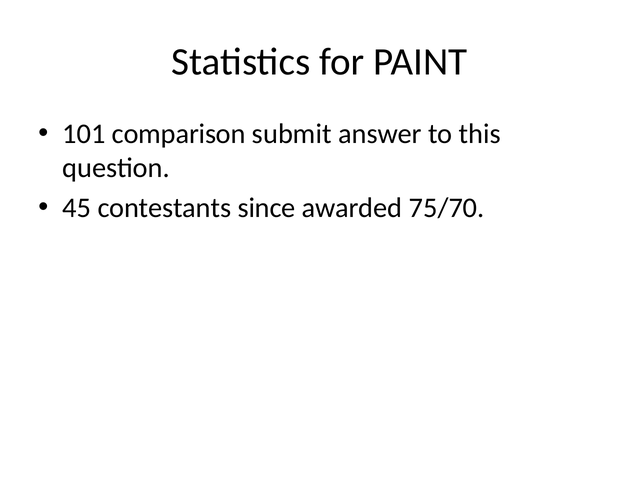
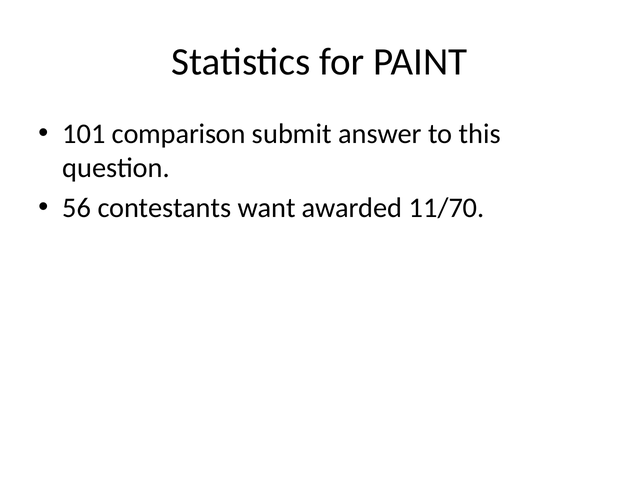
45: 45 -> 56 (77, 208)
since: since -> want (267, 208)
75/70: 75/70 -> 11/70 (447, 208)
